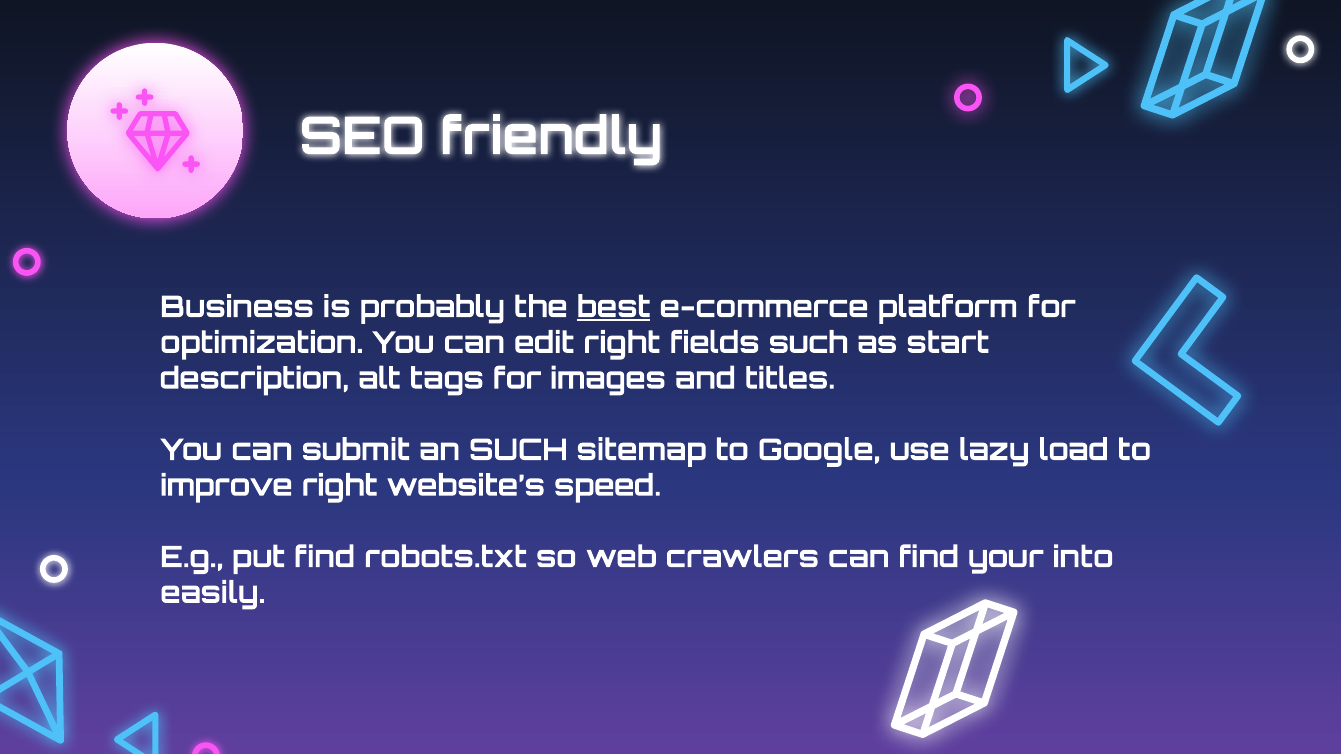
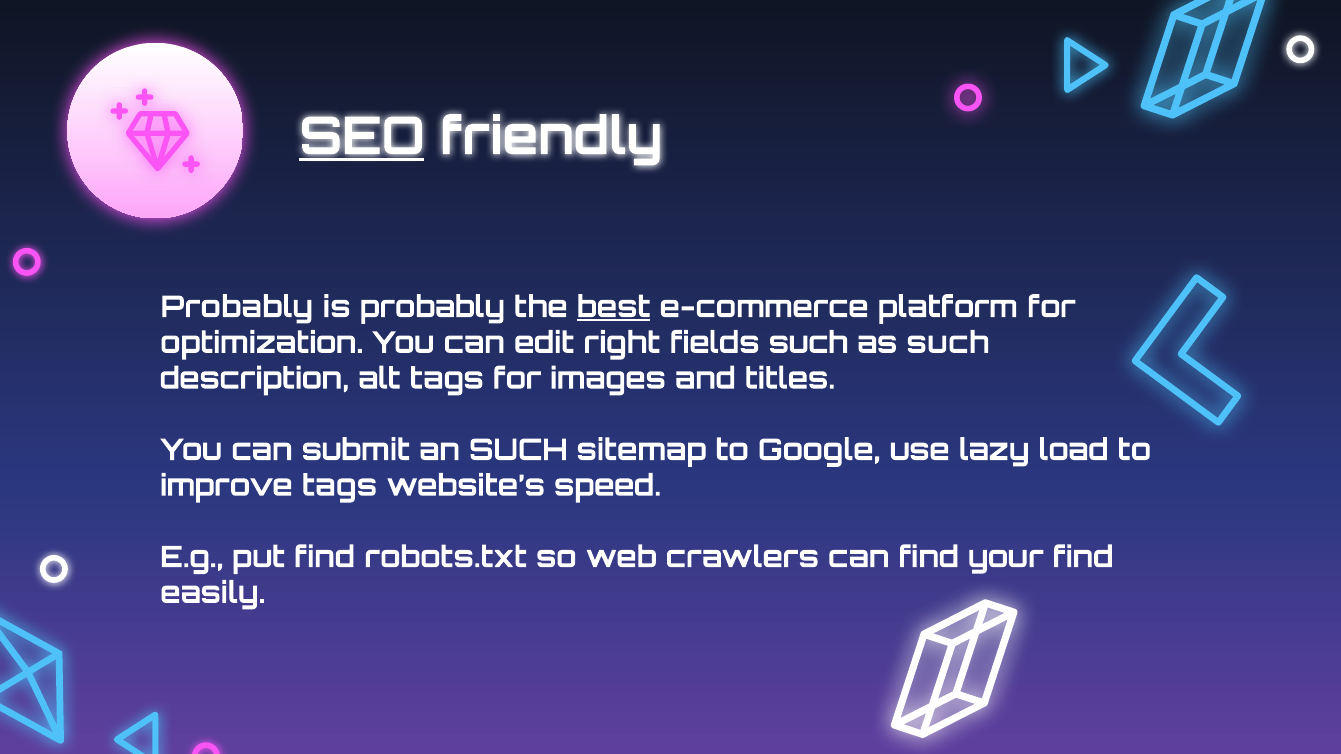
SEO underline: none -> present (362, 137)
Business: Business -> Probably (237, 307)
as start: start -> such (948, 343)
improve right: right -> tags (339, 486)
your into: into -> find (1083, 558)
